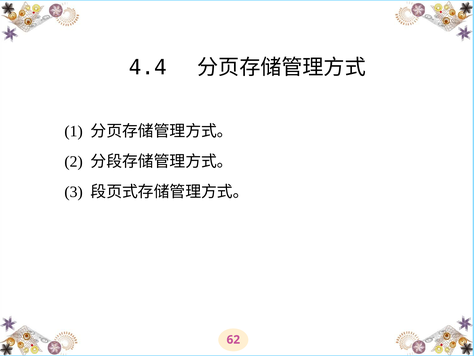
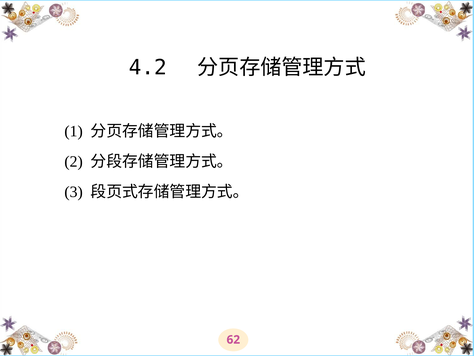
4.4: 4.4 -> 4.2 (148, 68)
